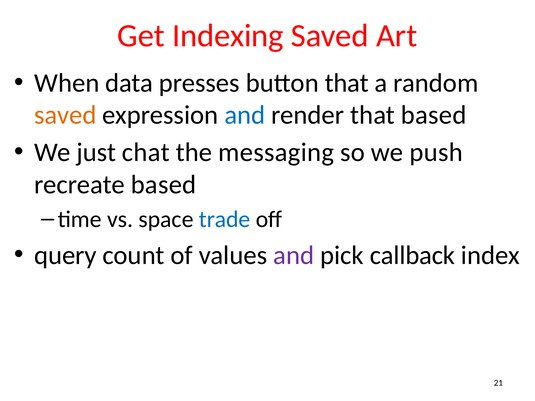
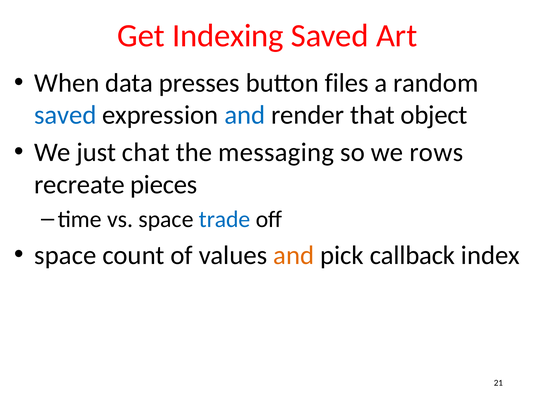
button that: that -> files (347, 83)
saved colour: orange -> blue (65, 115)
that based: based -> object (434, 115)
push: push -> rows (436, 153)
recreate based: based -> pieces (164, 185)
query: query -> space (65, 255)
and colour: purple -> orange (294, 255)
